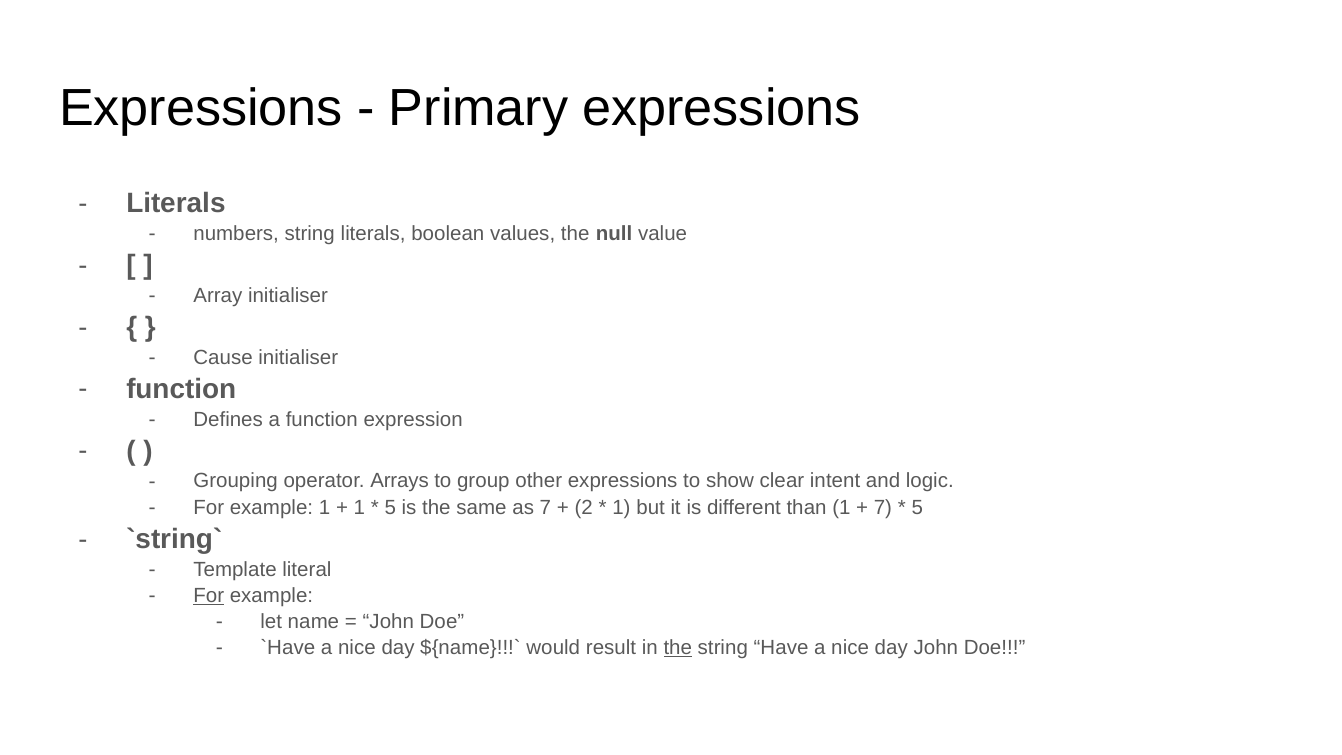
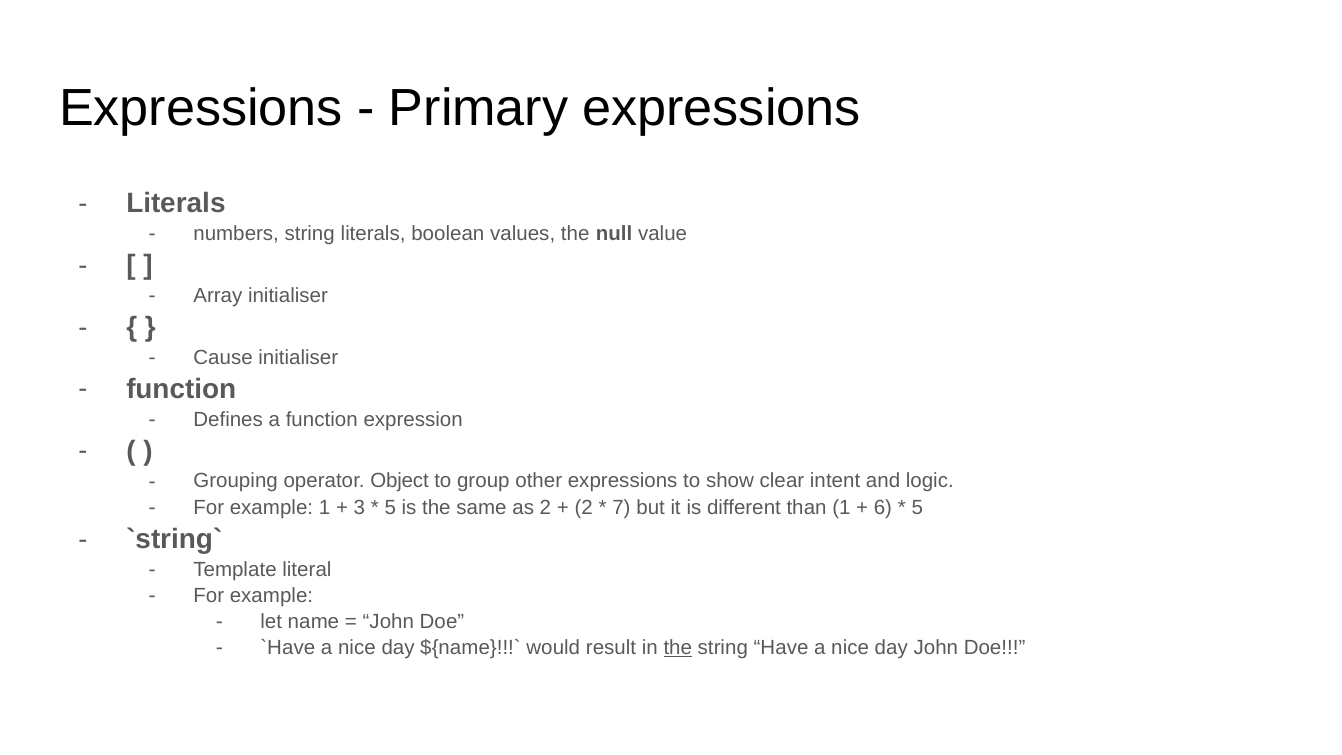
Arrays: Arrays -> Object (400, 481)
1: 1 -> 3 (359, 507)
as 7: 7 -> 2 (545, 507)
1: 1 -> 7 (621, 507)
7: 7 -> 6 (883, 507)
For underline: present -> none (209, 595)
